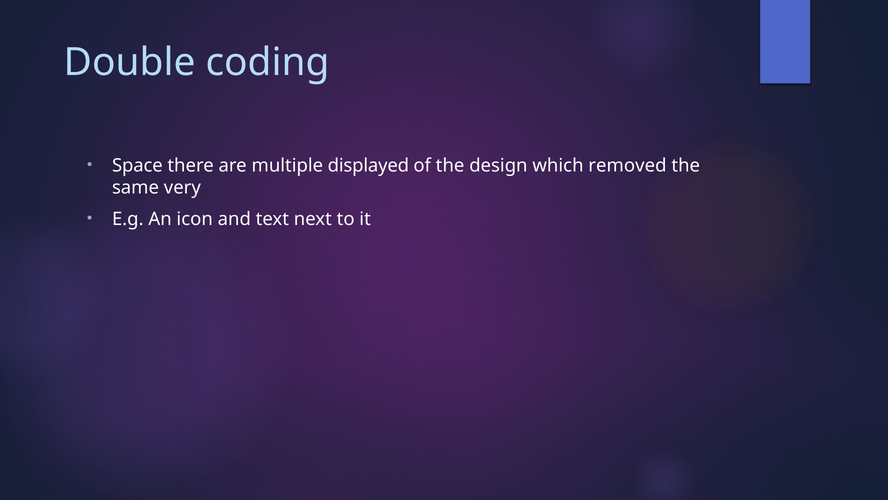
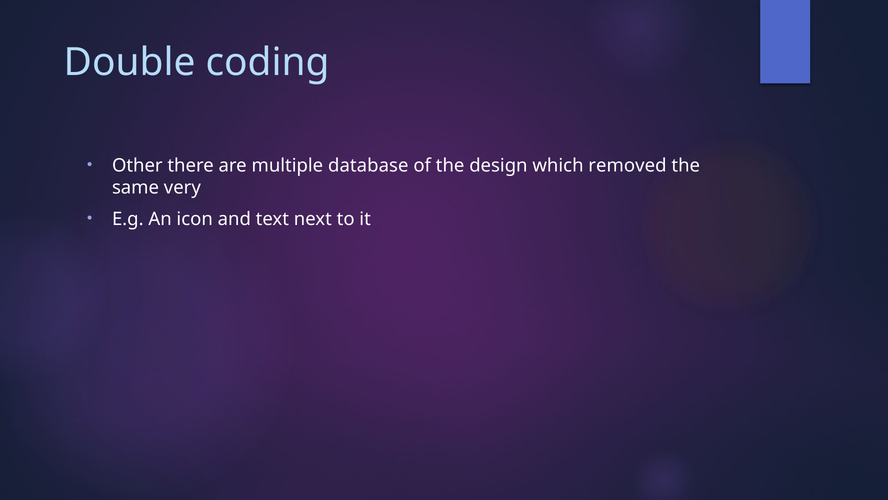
Space: Space -> Other (137, 165)
displayed: displayed -> database (368, 165)
